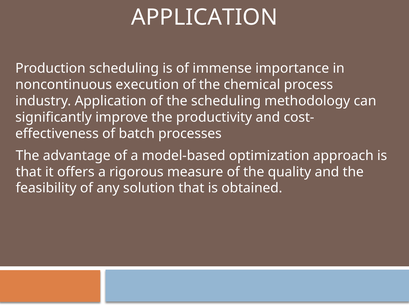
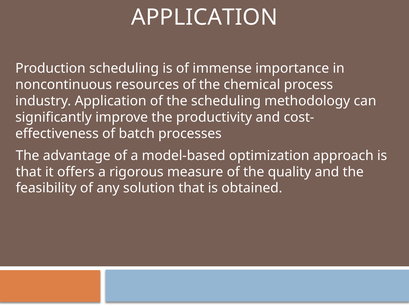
execution: execution -> resources (147, 85)
